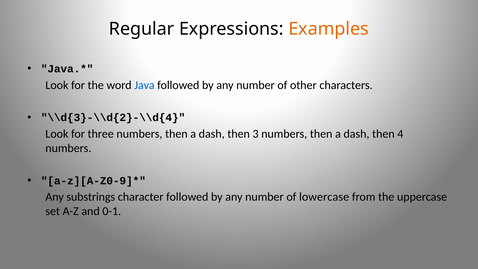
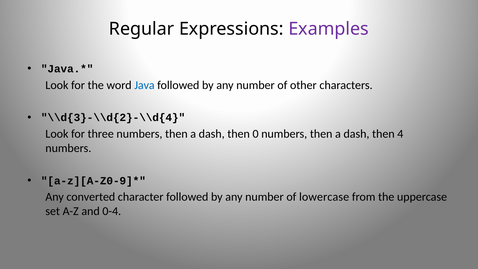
Examples colour: orange -> purple (329, 29)
3: 3 -> 0 (256, 134)
substrings: substrings -> converted (91, 197)
0-1: 0-1 -> 0-4 (112, 211)
